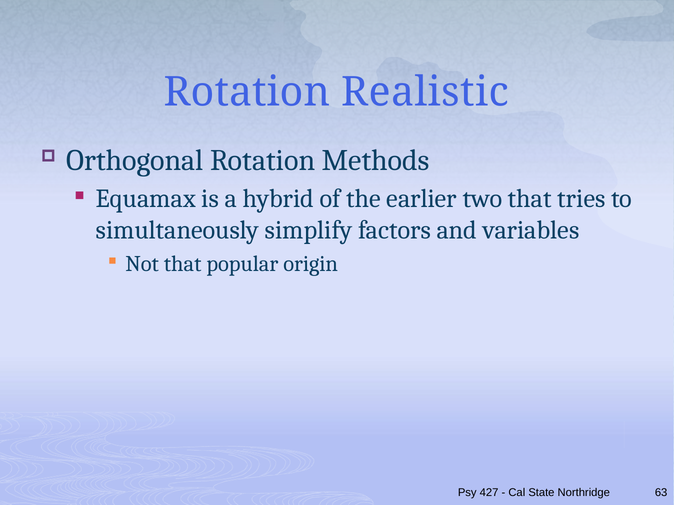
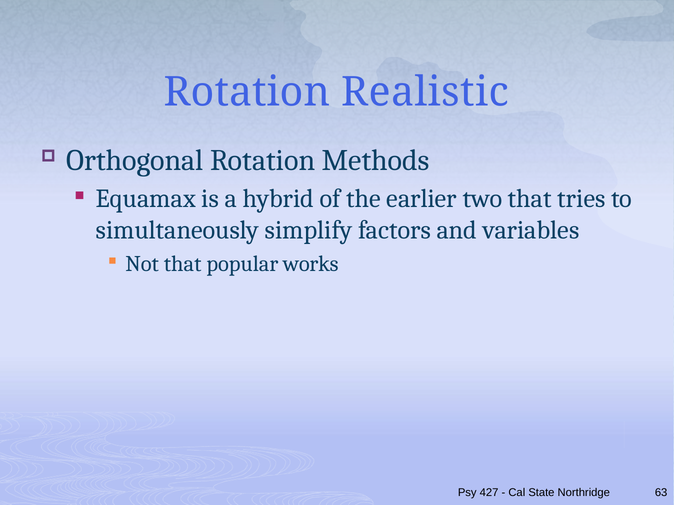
origin: origin -> works (311, 264)
